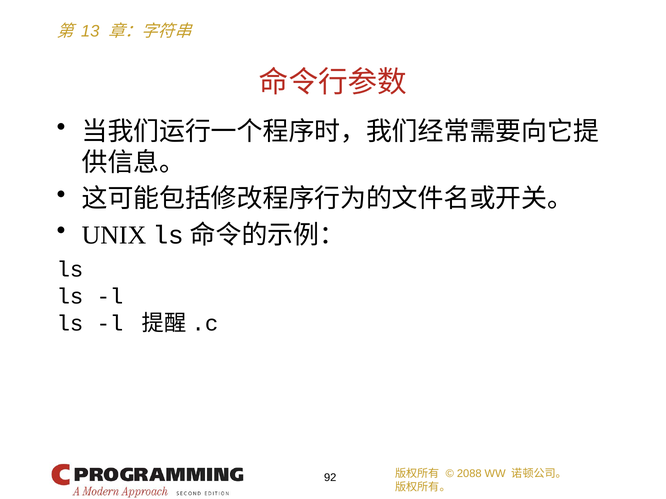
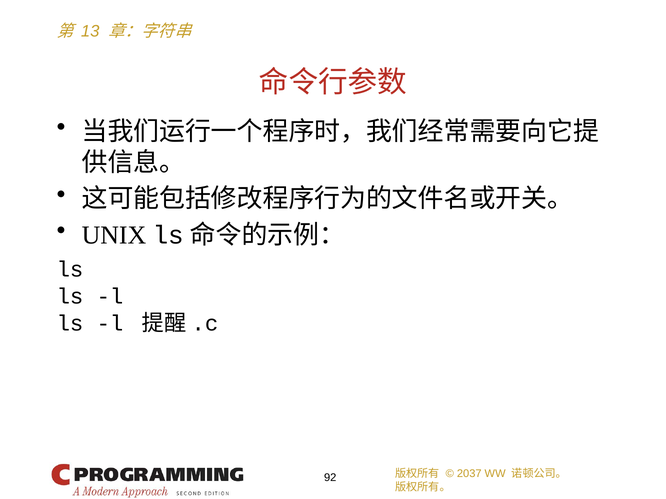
2088: 2088 -> 2037 (469, 474)
